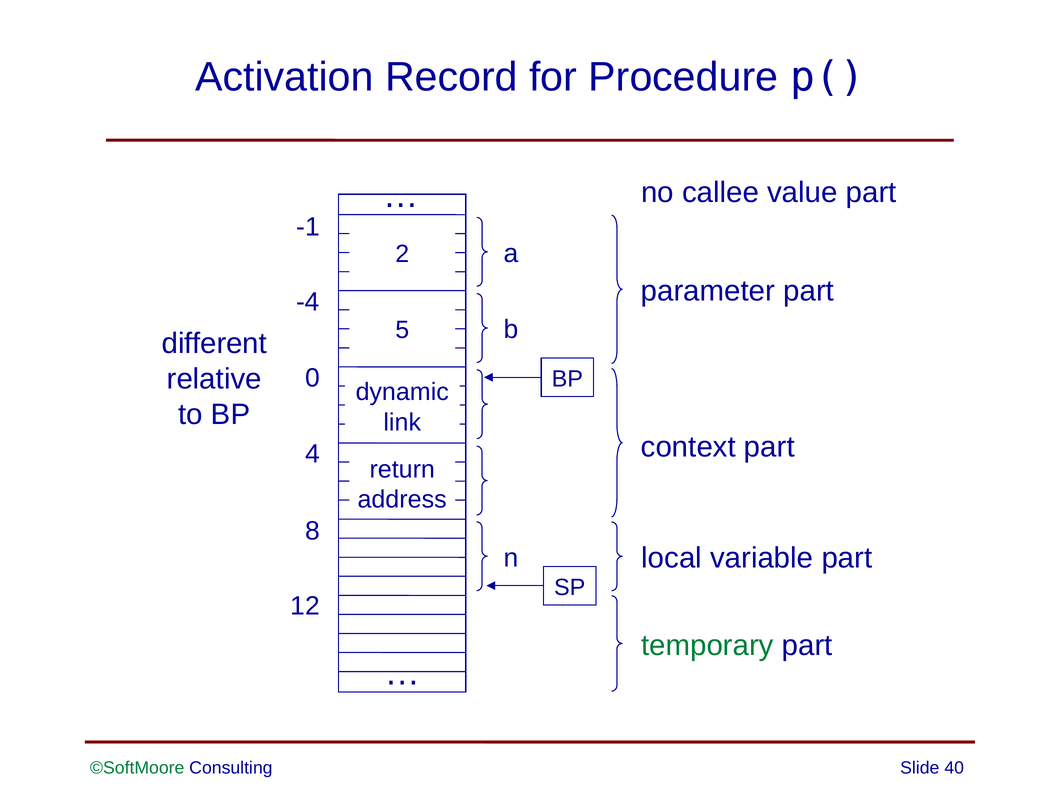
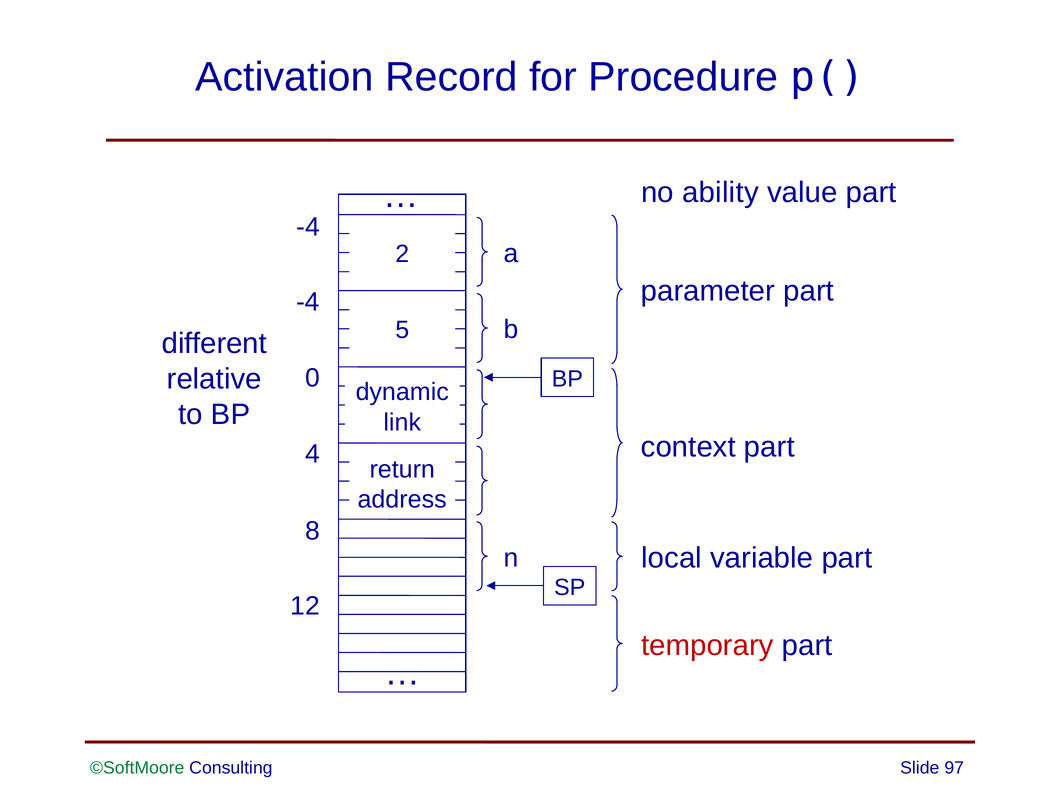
callee: callee -> ability (720, 193)
-1: -1 -> -4 (308, 227)
temporary colour: green -> red (707, 645)
40: 40 -> 97 (954, 768)
